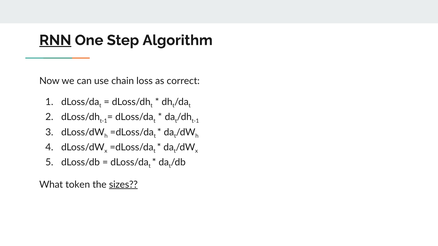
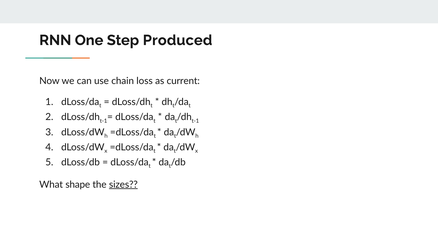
RNN underline: present -> none (55, 40)
Algorithm: Algorithm -> Produced (178, 40)
correct: correct -> current (183, 81)
token: token -> shape (78, 185)
